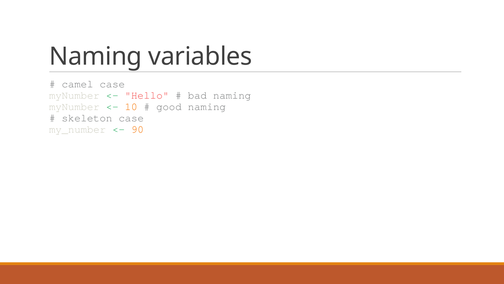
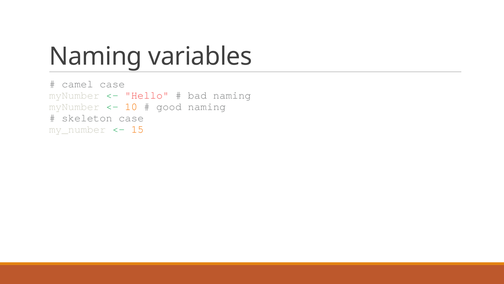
90: 90 -> 15 (137, 129)
